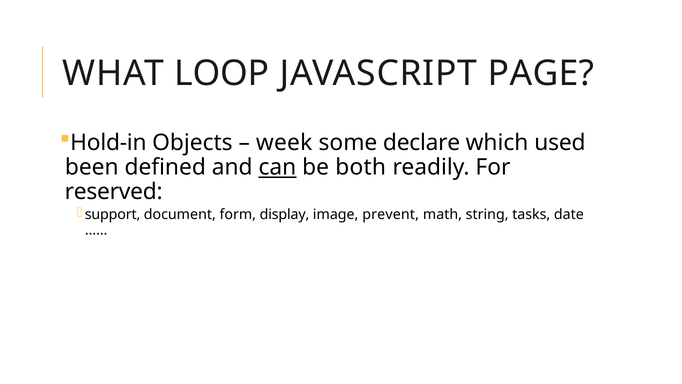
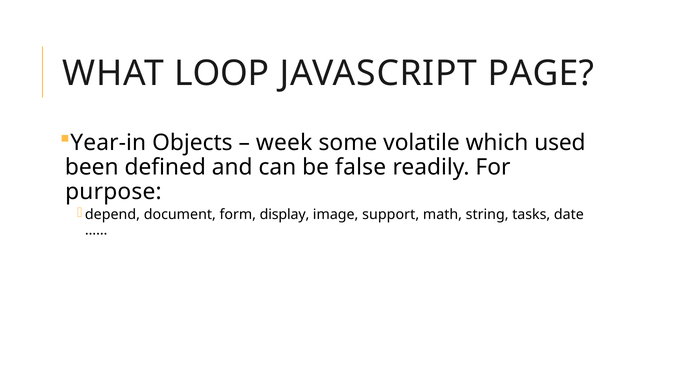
Hold-in: Hold-in -> Year-in (108, 143)
declare: declare -> volatile (421, 143)
can underline: present -> none (277, 167)
both: both -> false (361, 167)
reserved: reserved -> purpose (113, 192)
support: support -> depend (112, 215)
prevent: prevent -> support (391, 215)
